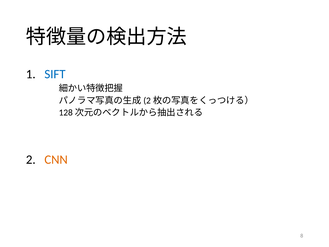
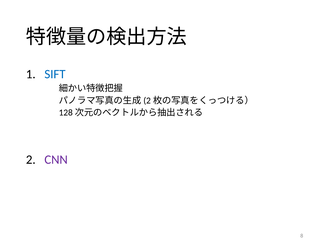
CNN colour: orange -> purple (56, 160)
